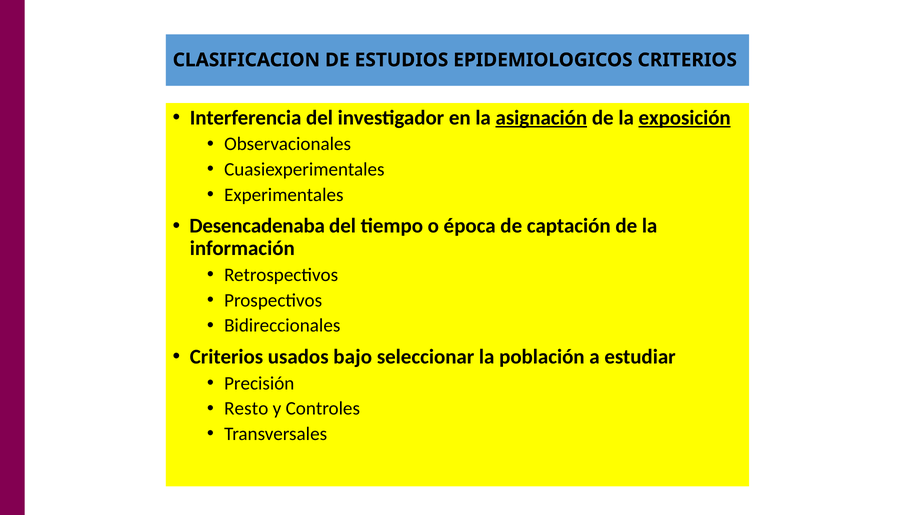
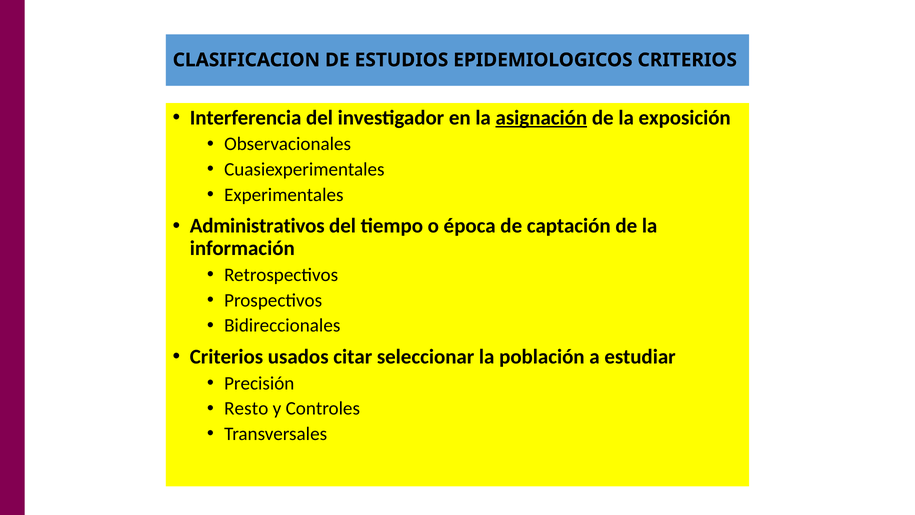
exposición underline: present -> none (685, 118)
Desencadenaba: Desencadenaba -> Administrativos (257, 226)
bajo: bajo -> citar (353, 357)
